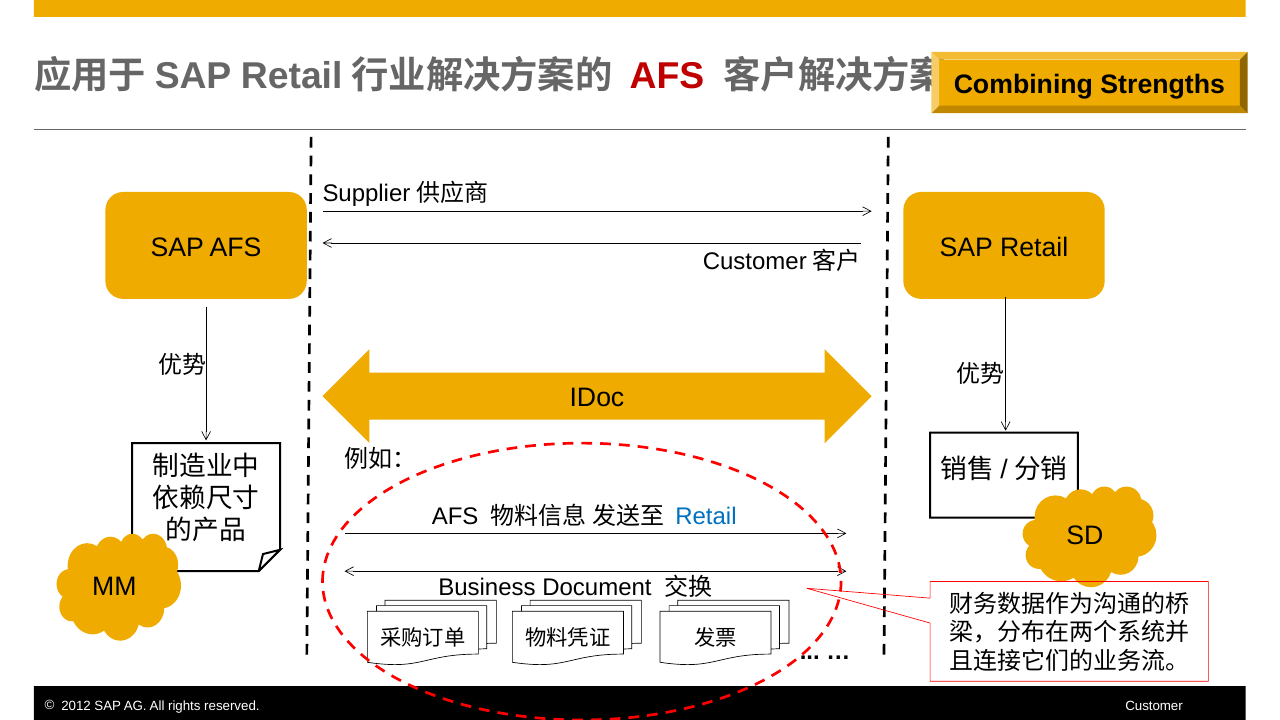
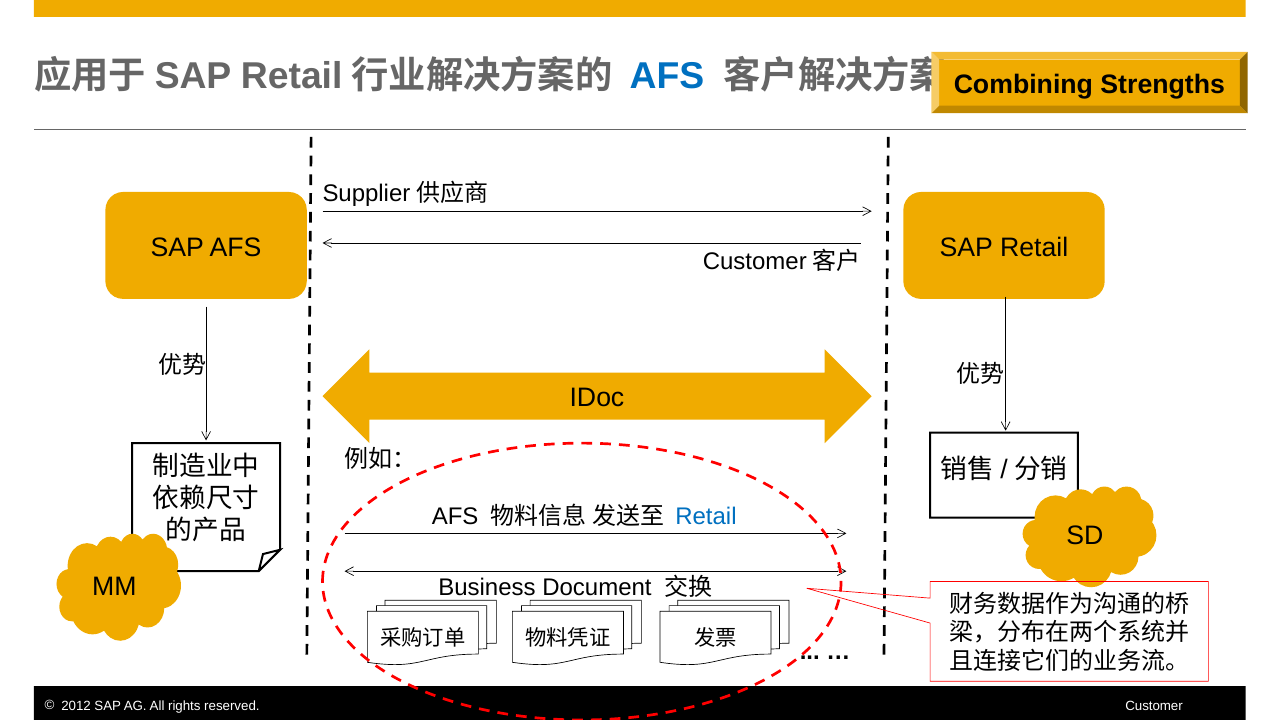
AFS colour: red -> blue (667, 76)
